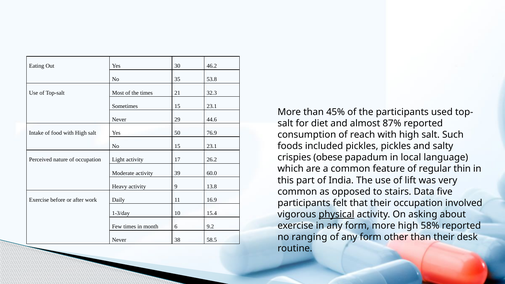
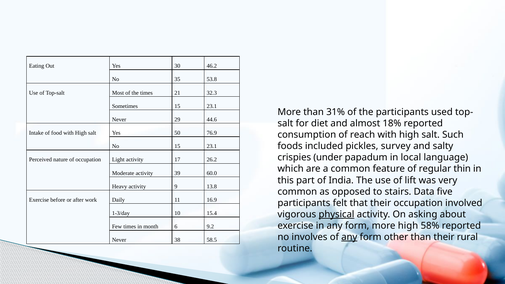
45%: 45% -> 31% (336, 112)
87%: 87% -> 18% (392, 123)
pickles pickles: pickles -> survey (396, 146)
obese: obese -> under (328, 158)
ranging: ranging -> involves (310, 237)
any underline: none -> present (349, 237)
desk: desk -> rural (467, 237)
